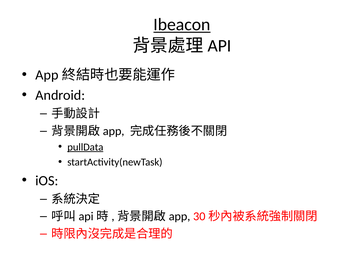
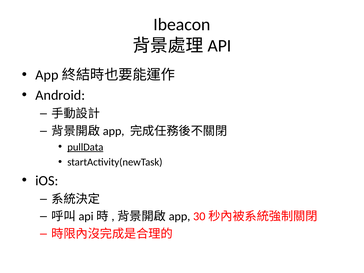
Ibeacon underline: present -> none (182, 25)
